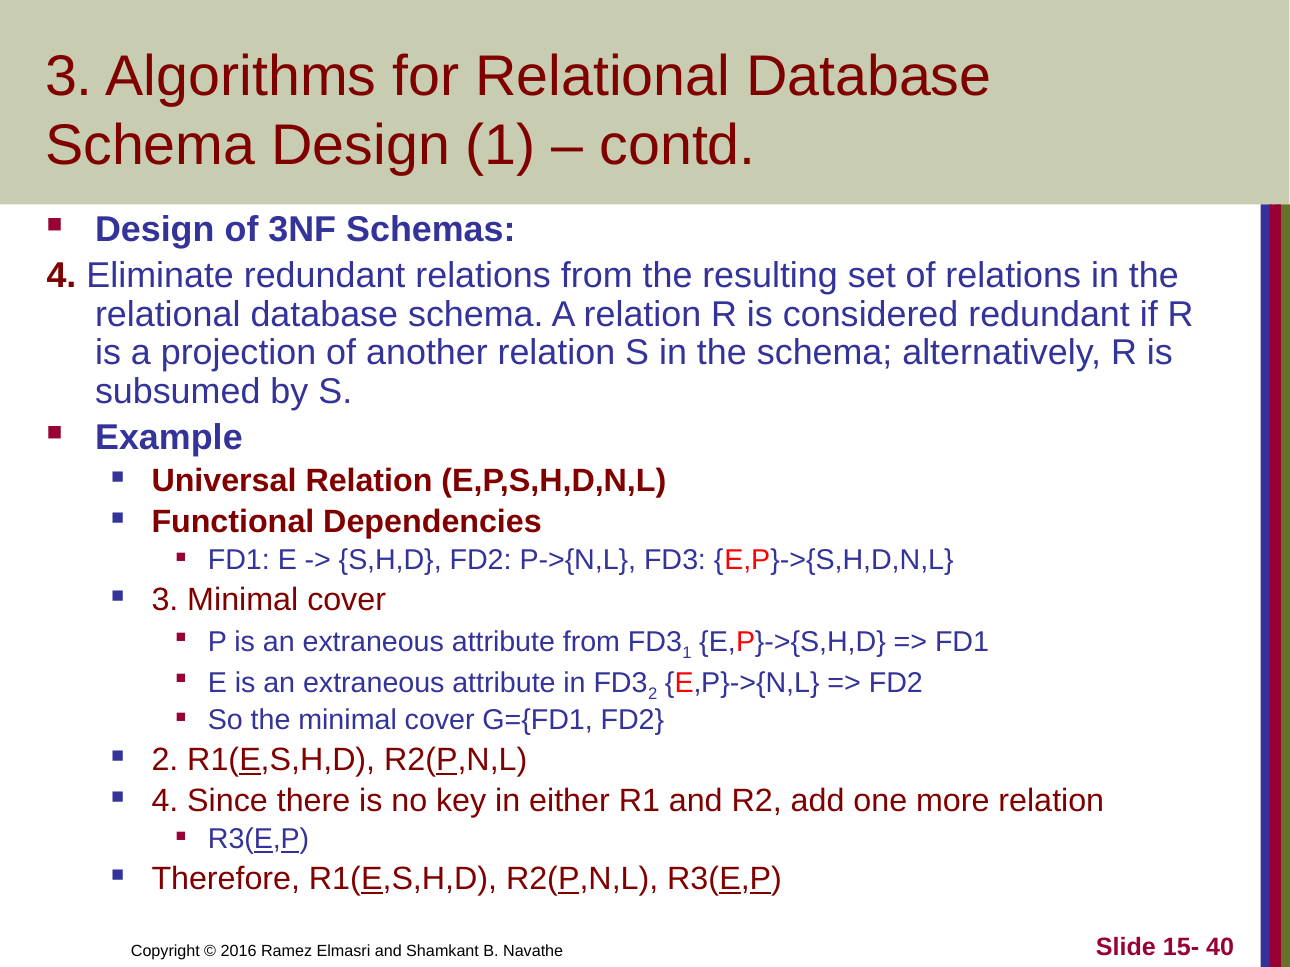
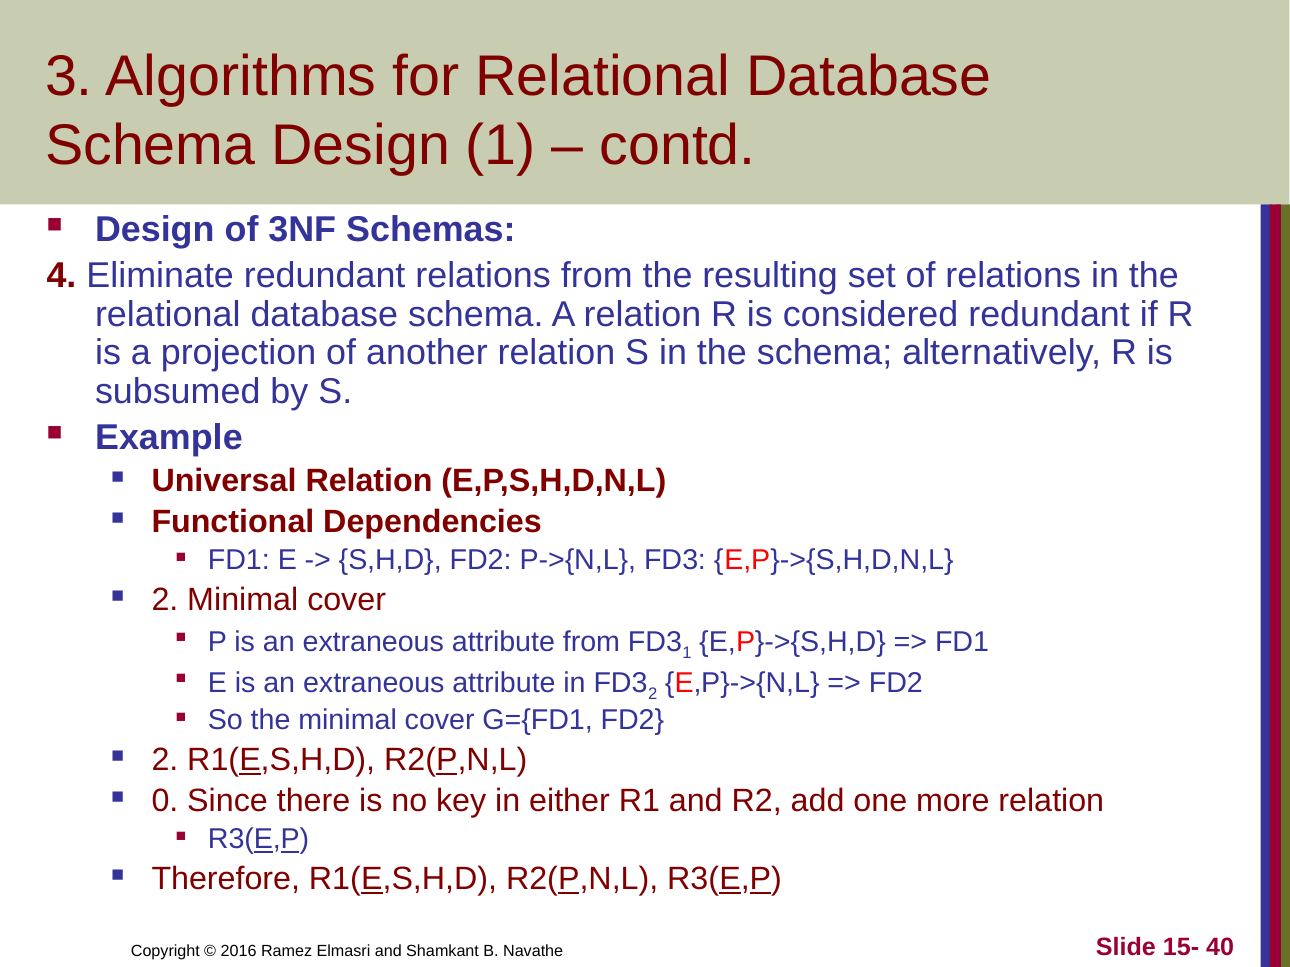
3: 3 -> 2 (165, 600)
4: 4 -> 0 (165, 801)
